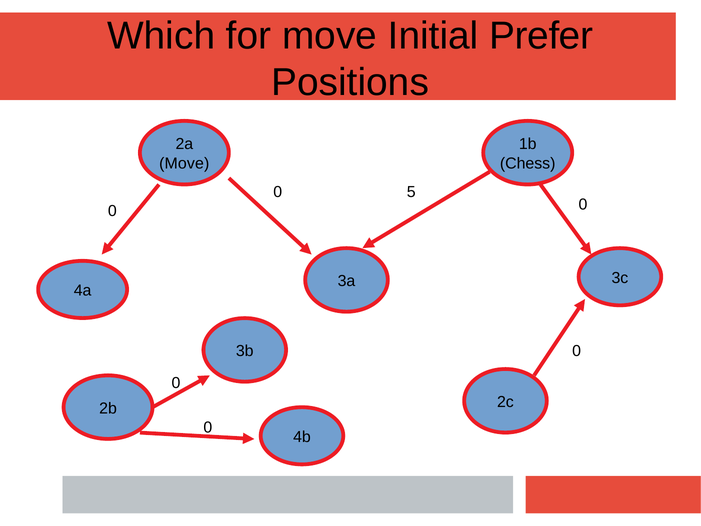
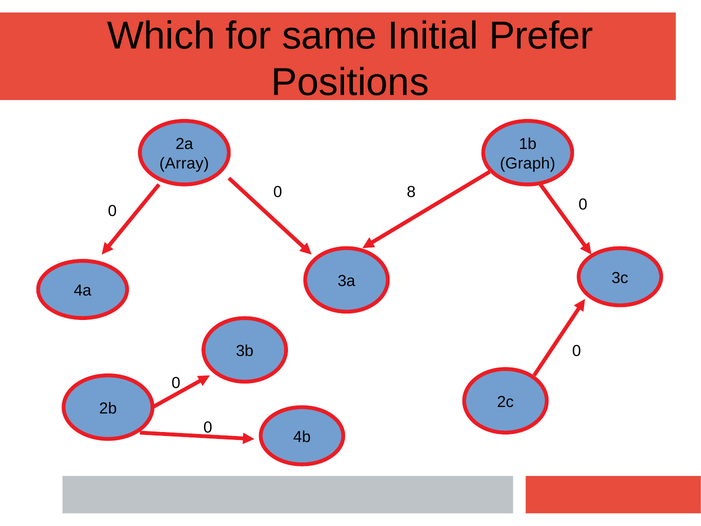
for move: move -> same (330, 36)
Move: Move -> Array (184, 163)
Chess: Chess -> Graph (528, 163)
5: 5 -> 8 (411, 192)
